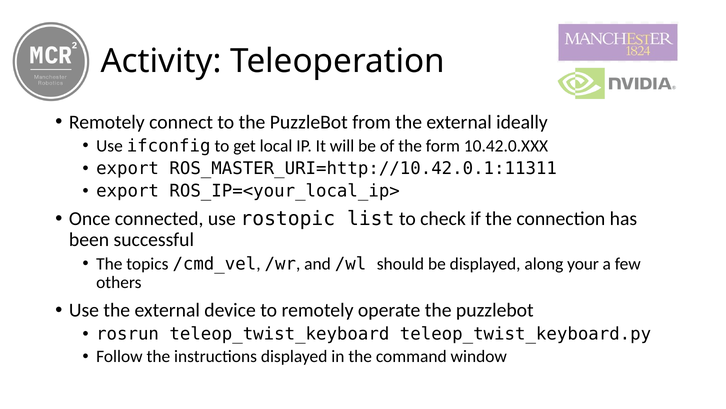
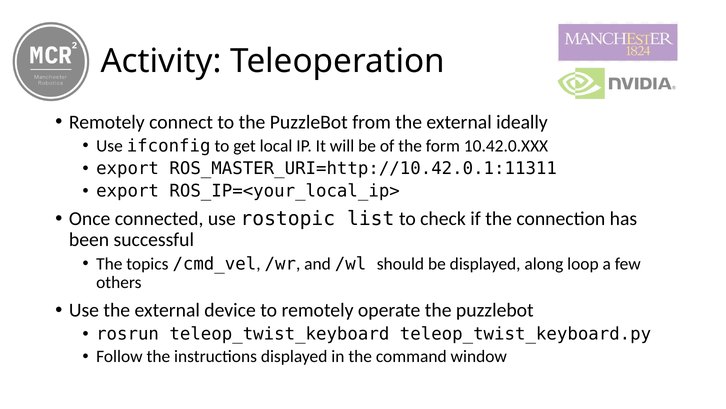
your: your -> loop (583, 263)
